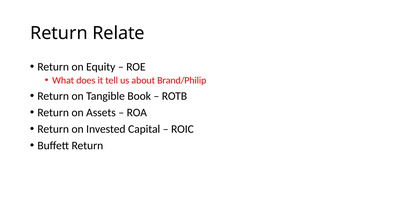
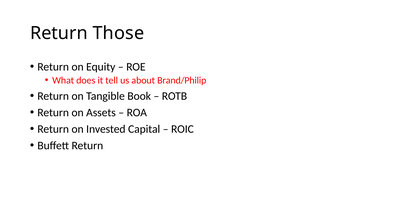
Relate: Relate -> Those (118, 33)
